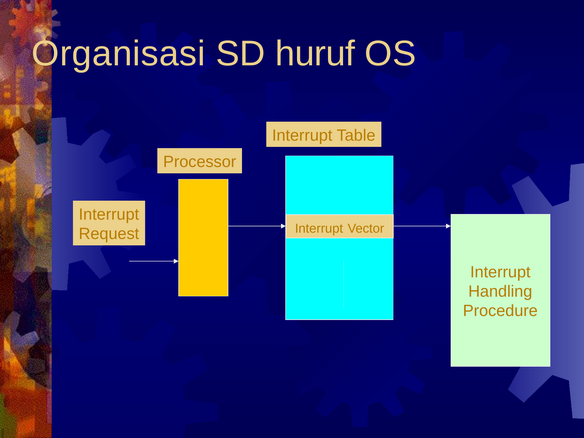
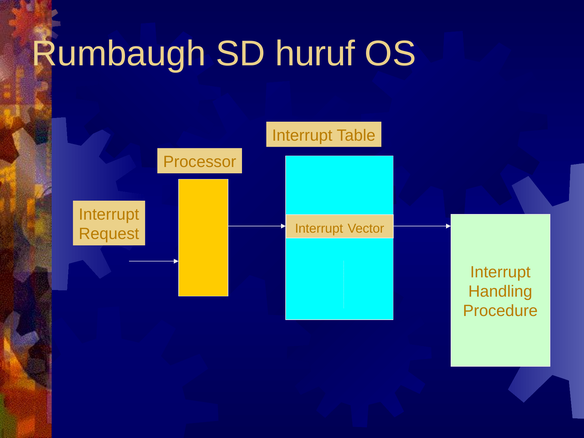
Organisasi: Organisasi -> Rumbaugh (119, 54)
